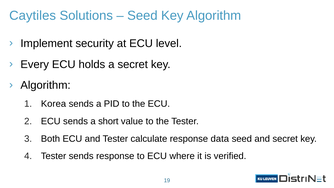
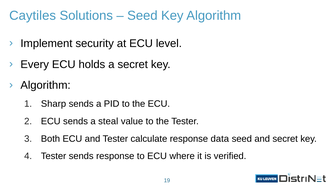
Korea: Korea -> Sharp (54, 104)
short: short -> steal (108, 121)
